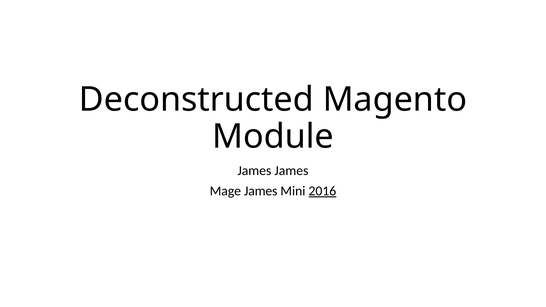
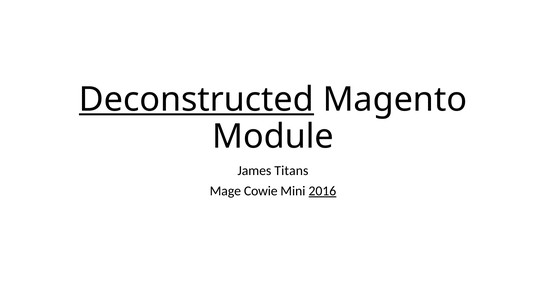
Deconstructed underline: none -> present (196, 100)
James James: James -> Titans (291, 171)
Mage James: James -> Cowie (261, 191)
